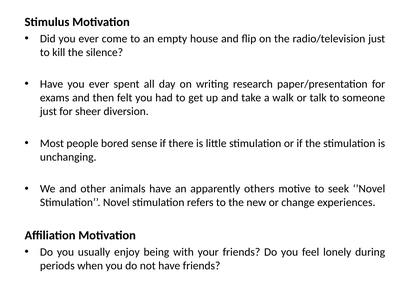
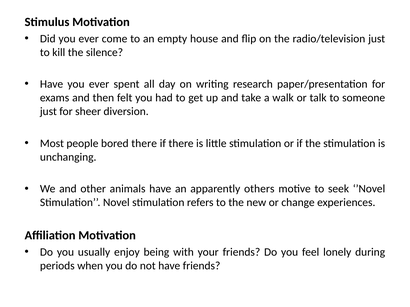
bored sense: sense -> there (144, 144)
